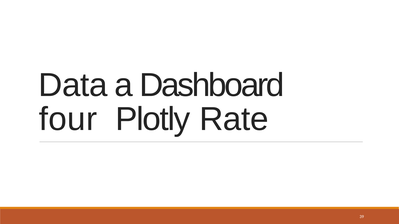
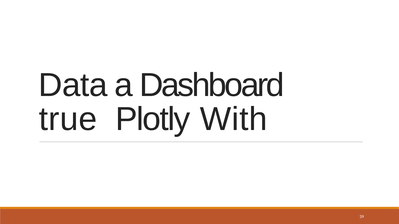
four: four -> true (68, 119)
Rate: Rate -> With (234, 119)
